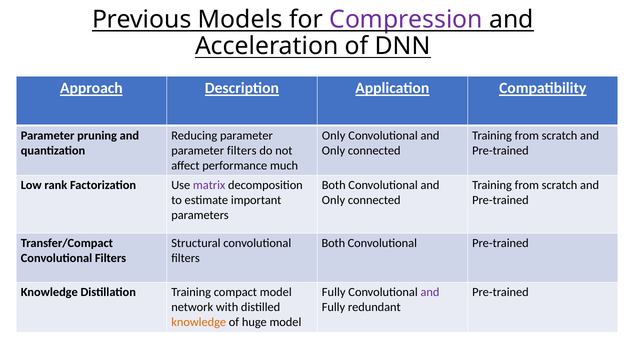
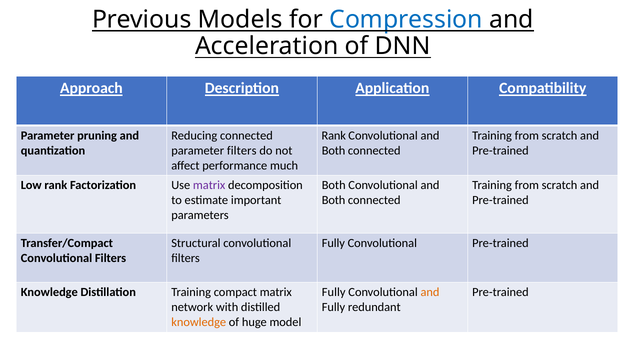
Compression colour: purple -> blue (406, 19)
Reducing parameter: parameter -> connected (246, 136)
Only: Only -> Rank (334, 136)
Only: Only -> Both (334, 151)
Only: Only -> Both (334, 200)
Both: Both -> Fully (333, 243)
compact model: model -> matrix (276, 292)
and colour: purple -> orange (430, 292)
